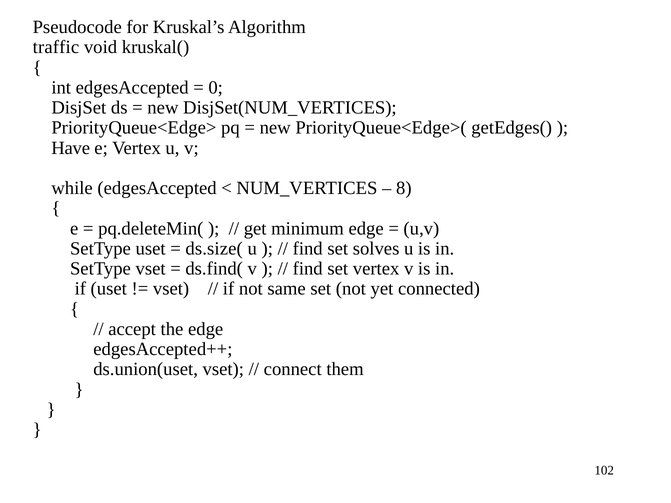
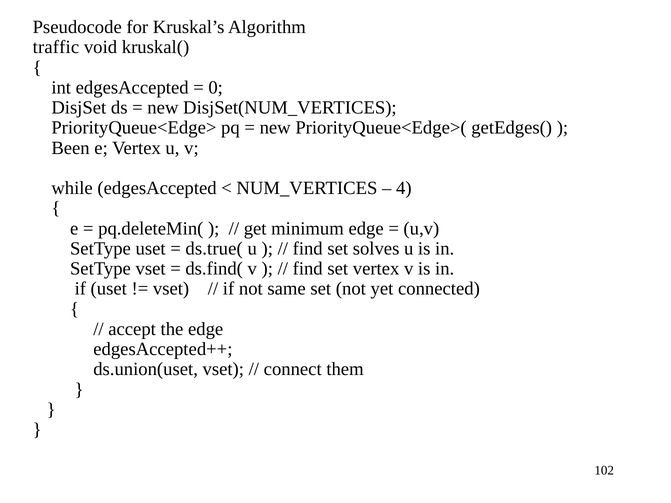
Have: Have -> Been (71, 148)
8: 8 -> 4 (404, 188)
ds.size(: ds.size( -> ds.true( (214, 249)
